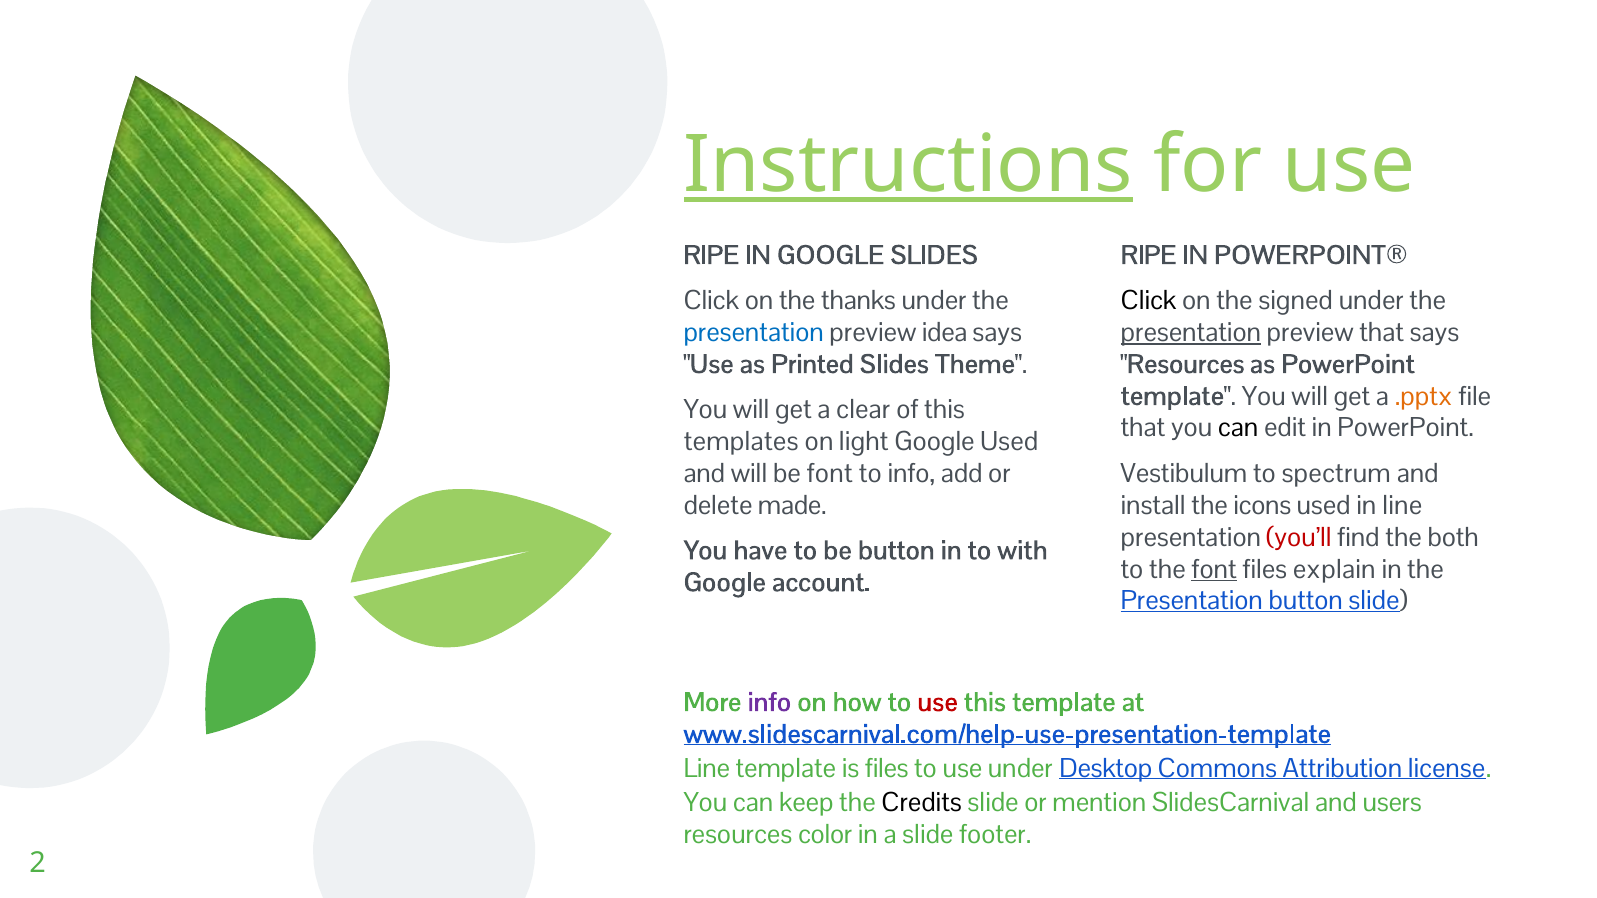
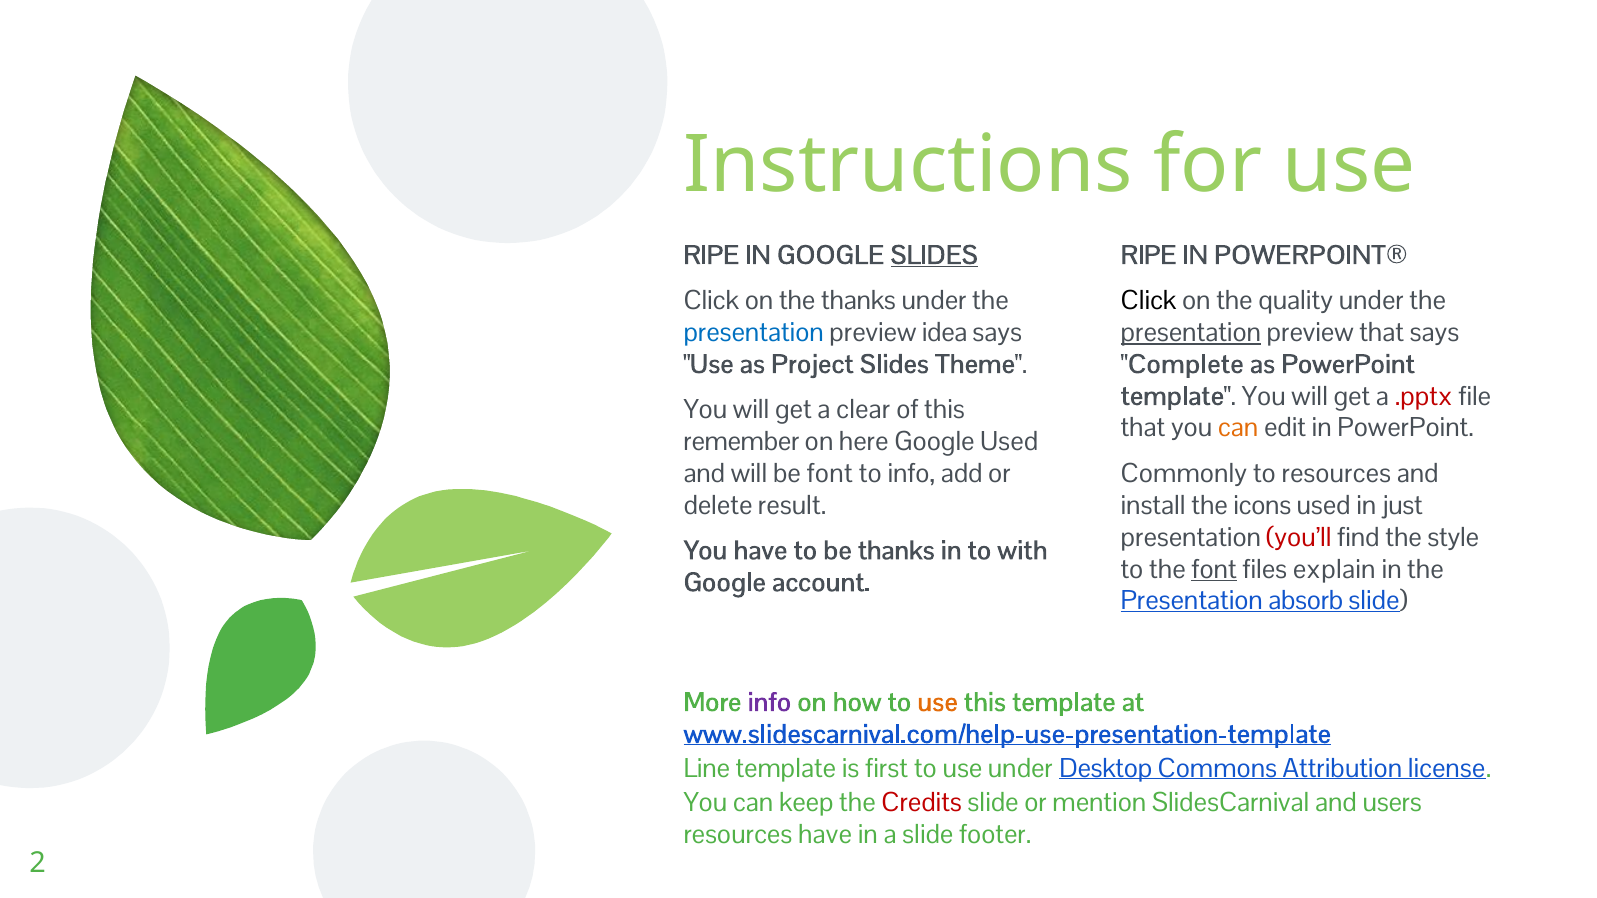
Instructions underline: present -> none (908, 165)
SLIDES underline: none -> present (934, 255)
signed: signed -> quality (1296, 301)
Printed: Printed -> Project (812, 365)
Resources: Resources -> Complete (1182, 365)
.pptx colour: orange -> red (1424, 396)
can colour: black -> orange (1238, 428)
templates: templates -> remember (741, 442)
light: light -> here (864, 442)
Vestibulum: Vestibulum -> Commonly (1184, 474)
to spectrum: spectrum -> resources (1336, 474)
made: made -> result (792, 506)
in line: line -> just (1402, 506)
both: both -> style (1453, 538)
be button: button -> thanks (896, 551)
Presentation button: button -> absorb (1306, 601)
use colour: red -> orange (938, 703)
is files: files -> first (887, 769)
Credits colour: black -> red (922, 803)
resources color: color -> have (825, 835)
